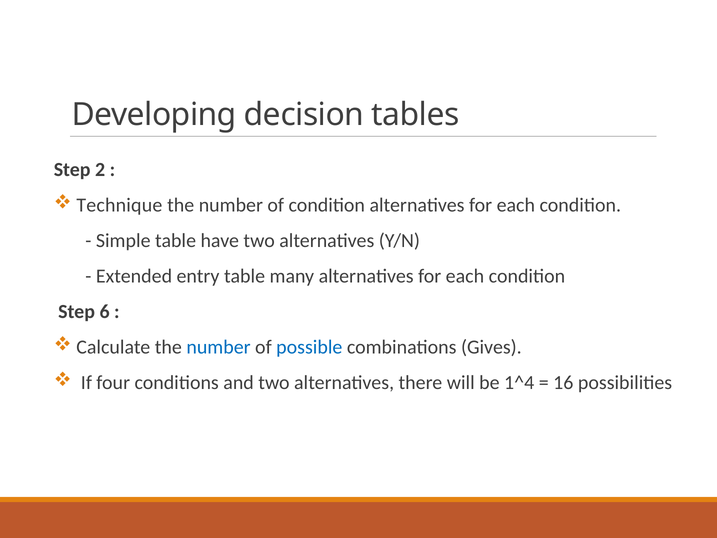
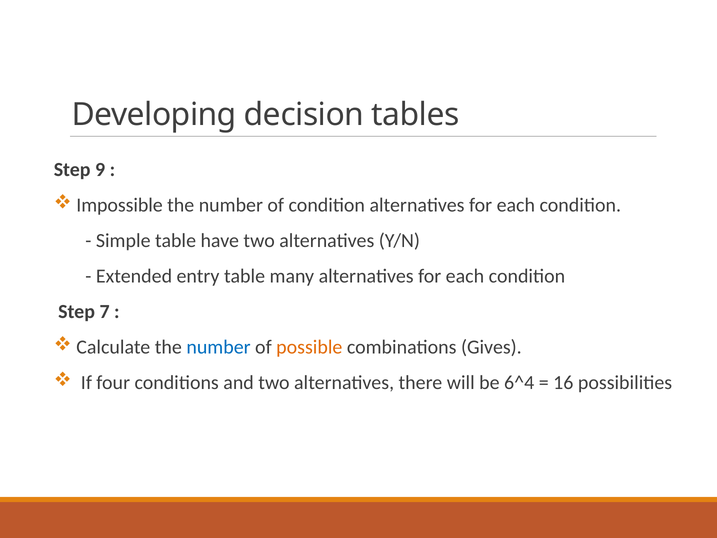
2: 2 -> 9 (100, 170)
Technique: Technique -> Impossible (120, 205)
6: 6 -> 7 (105, 311)
possible colour: blue -> orange (309, 347)
1^4: 1^4 -> 6^4 (519, 382)
